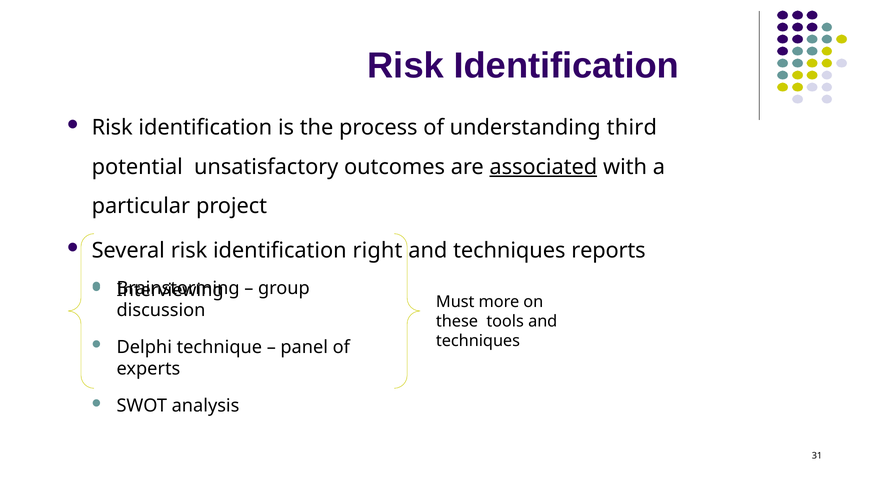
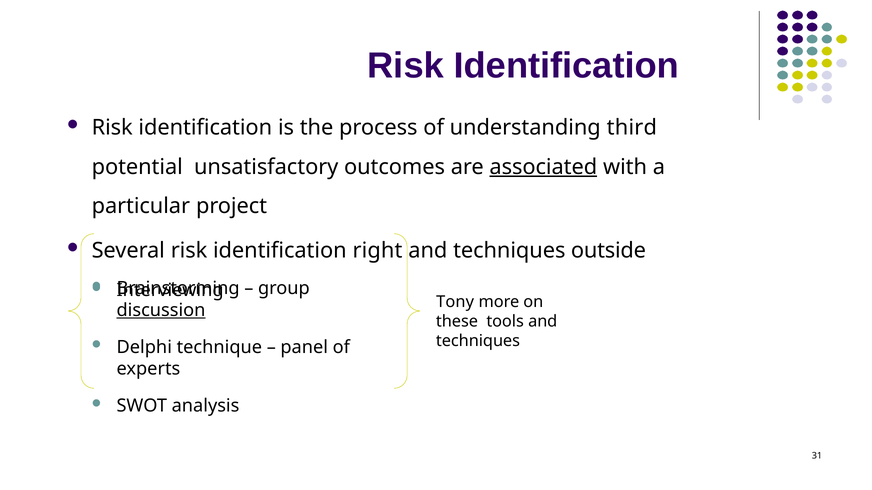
reports: reports -> outside (608, 251)
Must: Must -> Tony (455, 302)
discussion underline: none -> present (161, 310)
